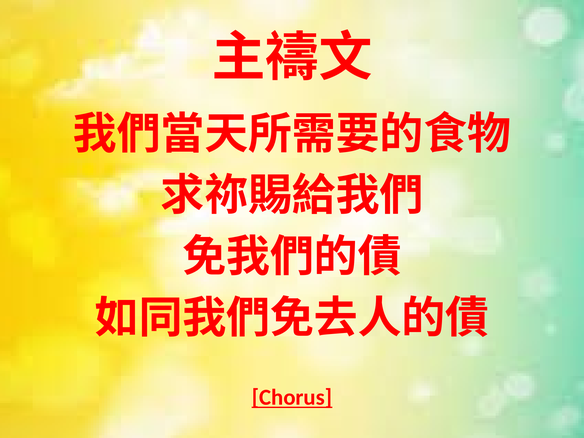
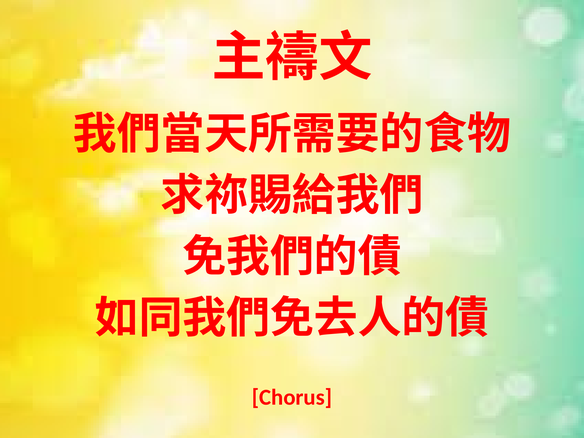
Chorus underline: present -> none (292, 397)
